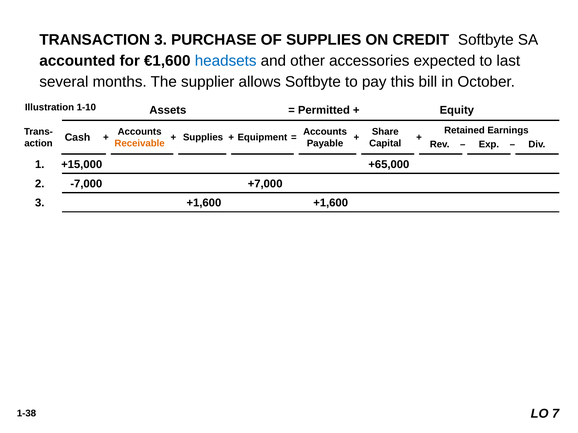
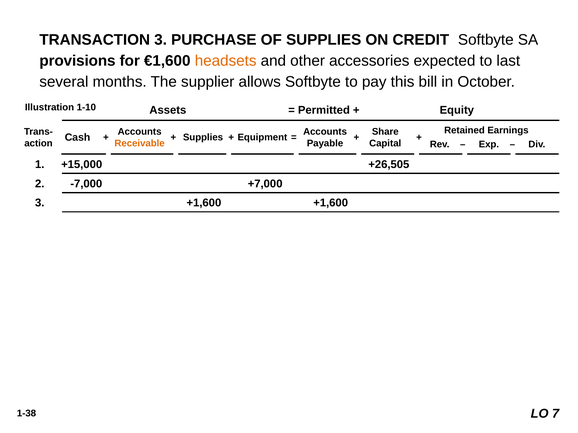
accounted: accounted -> provisions (77, 61)
headsets colour: blue -> orange (226, 61)
+65,000: +65,000 -> +26,505 (389, 165)
